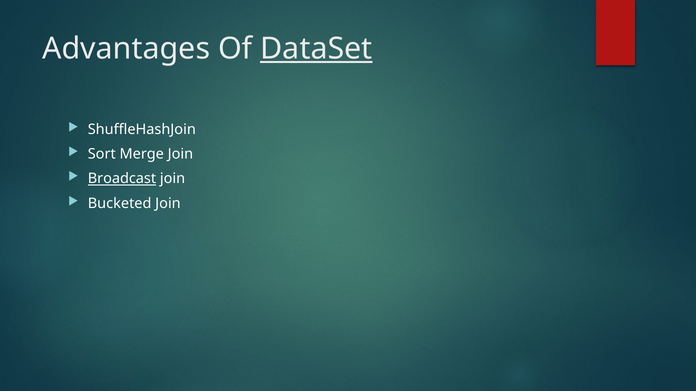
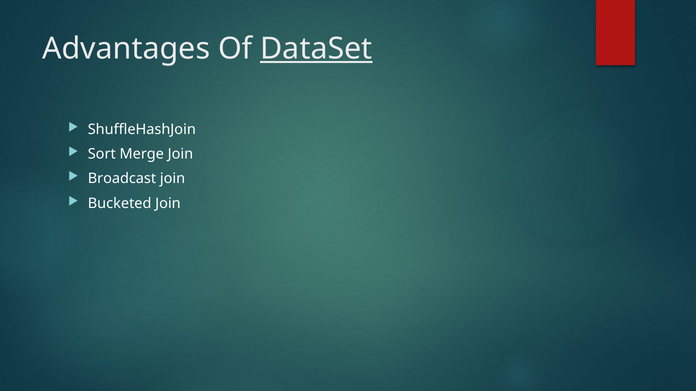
Broadcast underline: present -> none (122, 179)
